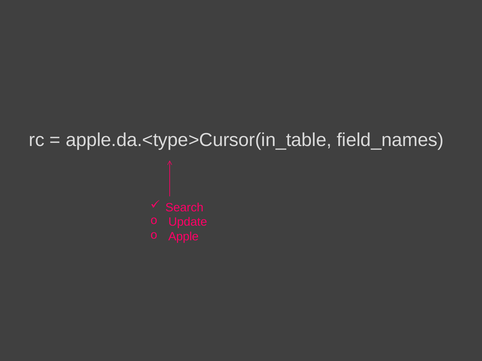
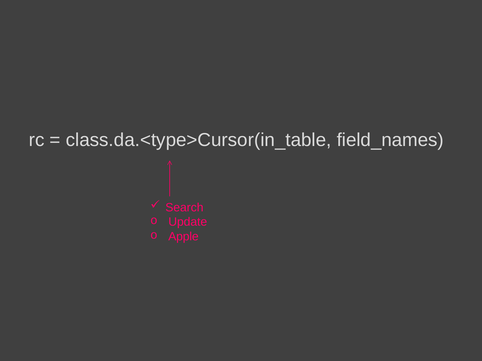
apple.da.<type>Cursor(in_table: apple.da.<type>Cursor(in_table -> class.da.<type>Cursor(in_table (199, 140)
